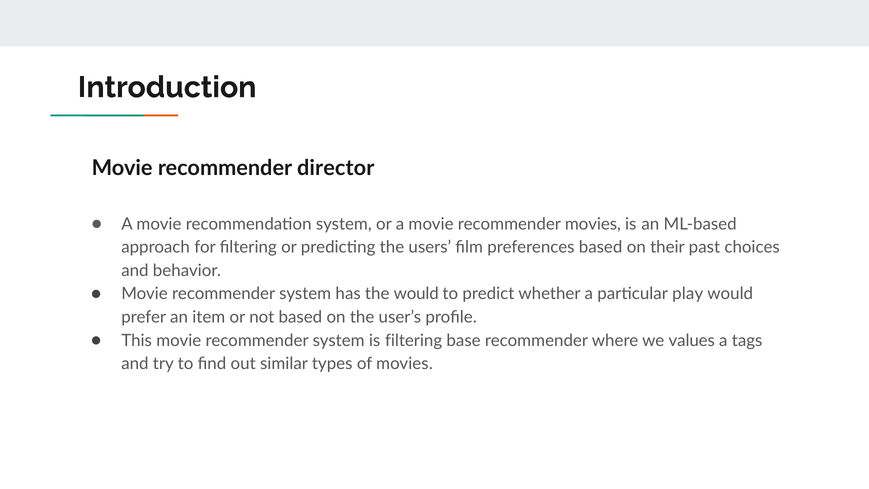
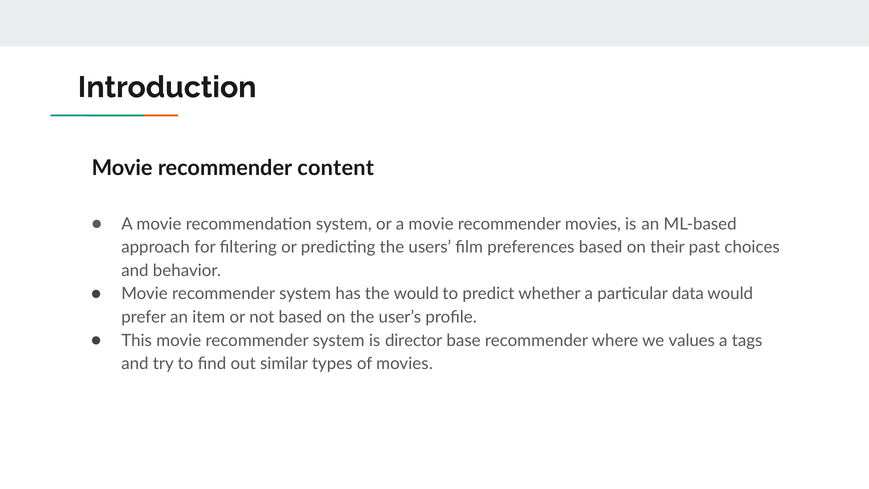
director: director -> content (336, 168)
play: play -> data (688, 294)
is filtering: filtering -> director (414, 340)
